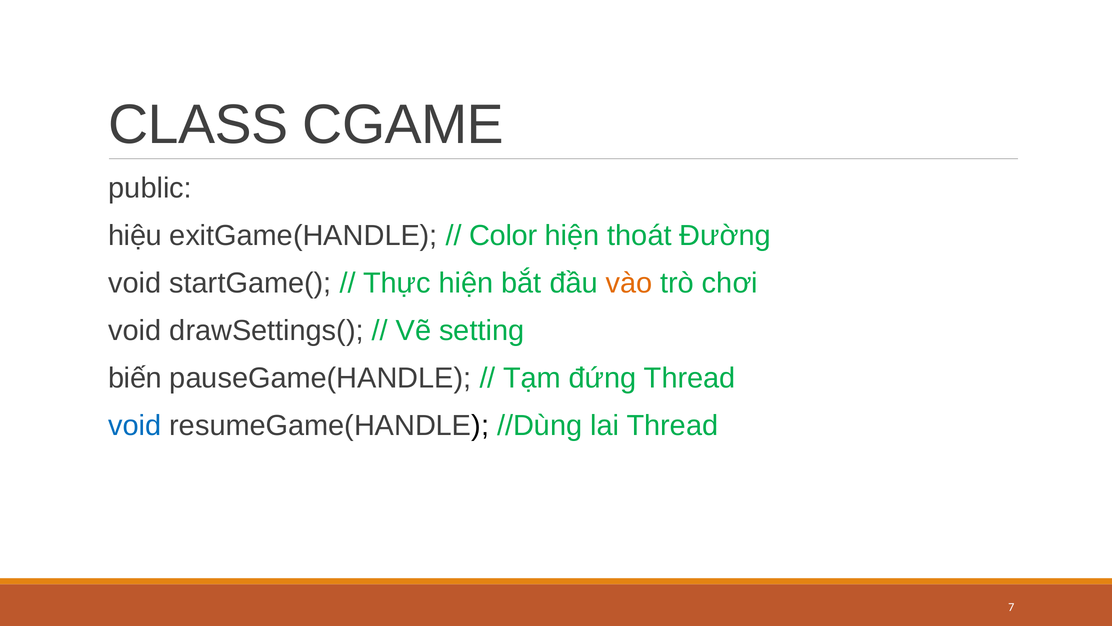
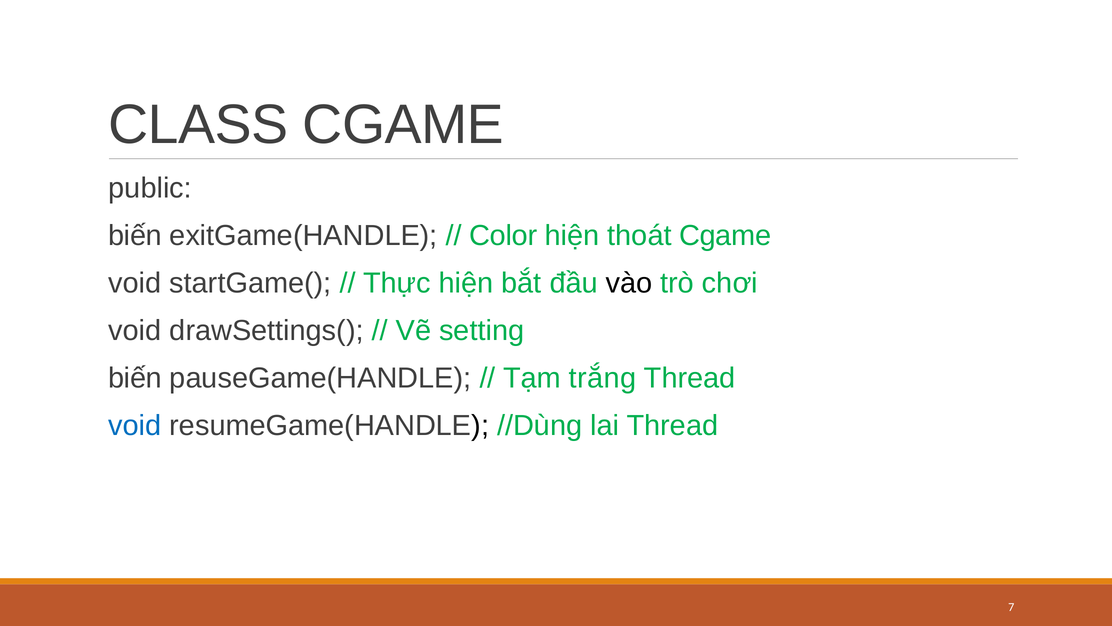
hiệu: hiệu -> biến (135, 235)
thoát Đường: Đường -> Cgame (725, 235)
vào colour: orange -> black (629, 283)
đứng: đứng -> trắng (603, 378)
